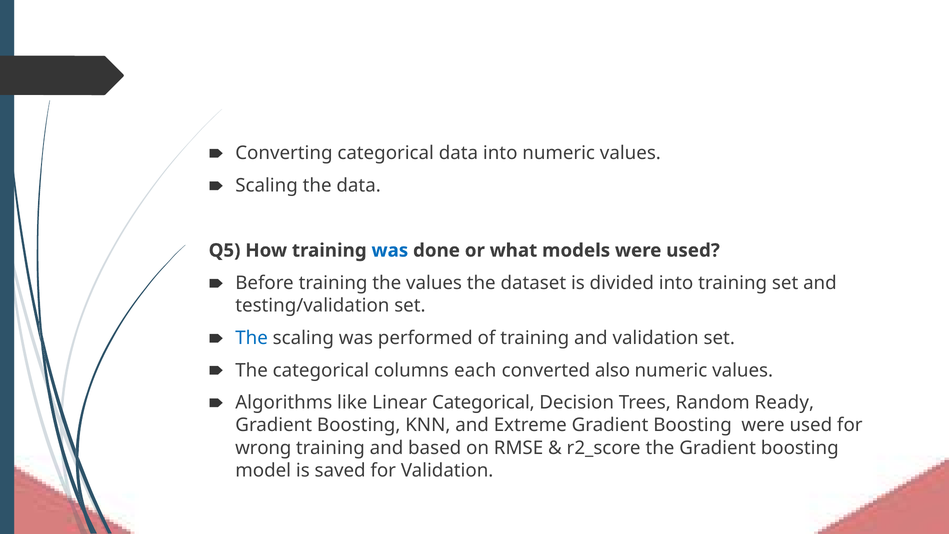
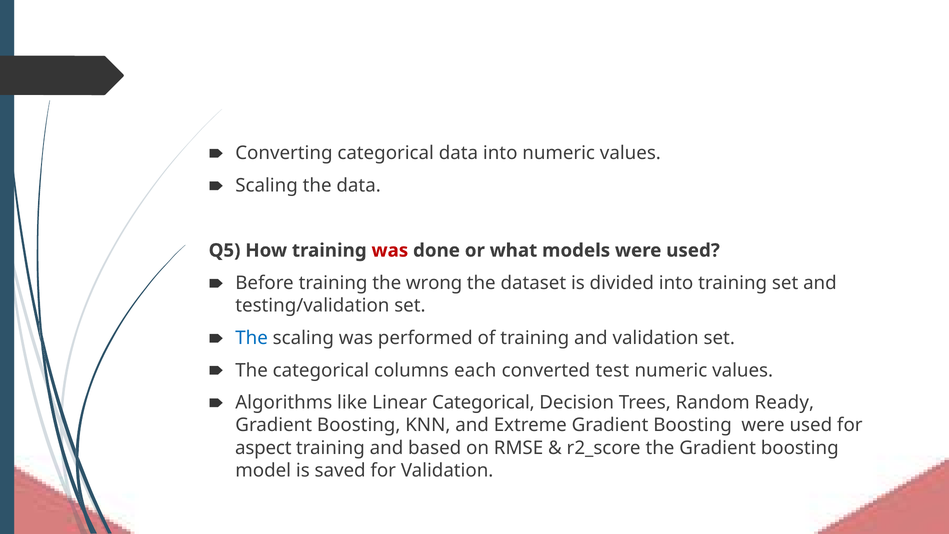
was colour: blue -> red (390, 250)
the values: values -> wrong (434, 283)
also: also -> test (612, 370)
wrong: wrong -> aspect (263, 448)
